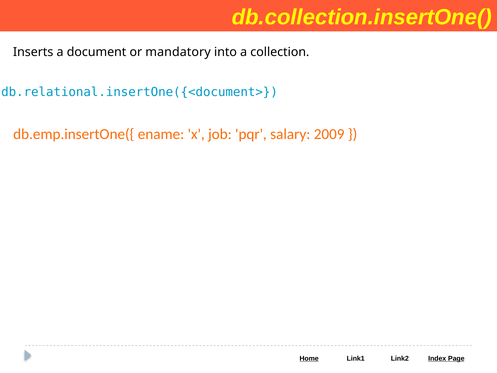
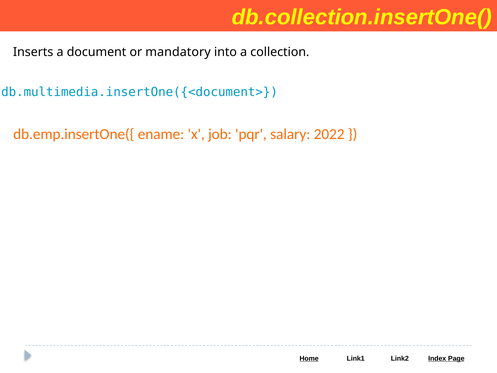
db.relational.insertOne({<document>: db.relational.insertOne({<document> -> db.multimedia.insertOne({<document> (140, 92)
2009: 2009 -> 2022 (329, 134)
